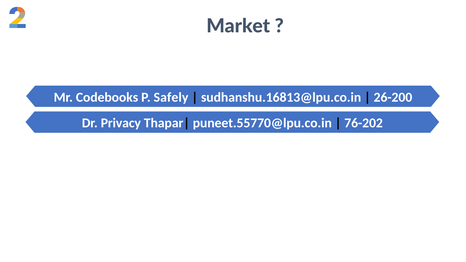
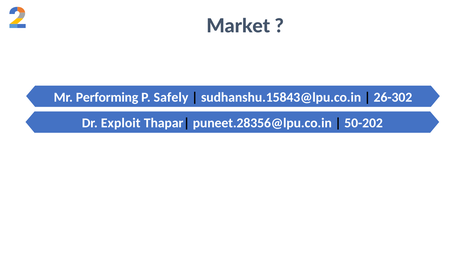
Codebooks: Codebooks -> Performing (107, 97)
sudhanshu.16813@lpu.co.in: sudhanshu.16813@lpu.co.in -> sudhanshu.15843@lpu.co.in (281, 97)
26-200: 26-200 -> 26-302 (393, 97)
Privacy: Privacy -> Exploit (121, 123)
puneet.55770@lpu.co.in: puneet.55770@lpu.co.in -> puneet.28356@lpu.co.in (262, 123)
76-202: 76-202 -> 50-202 (364, 123)
